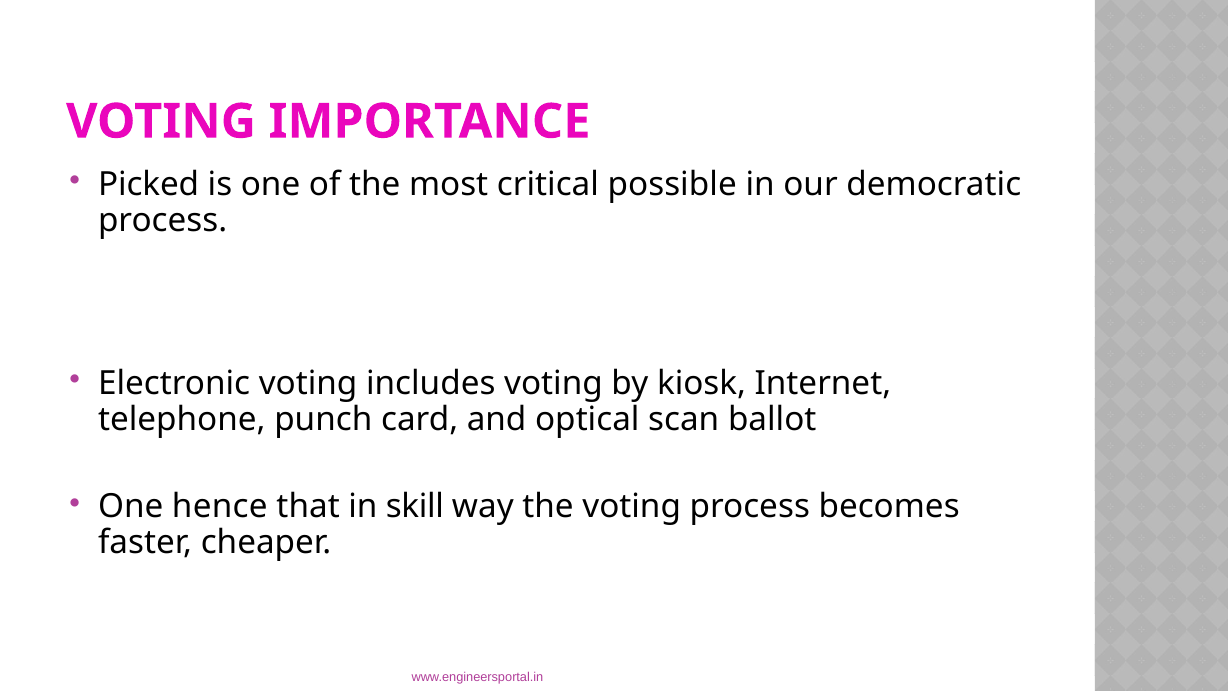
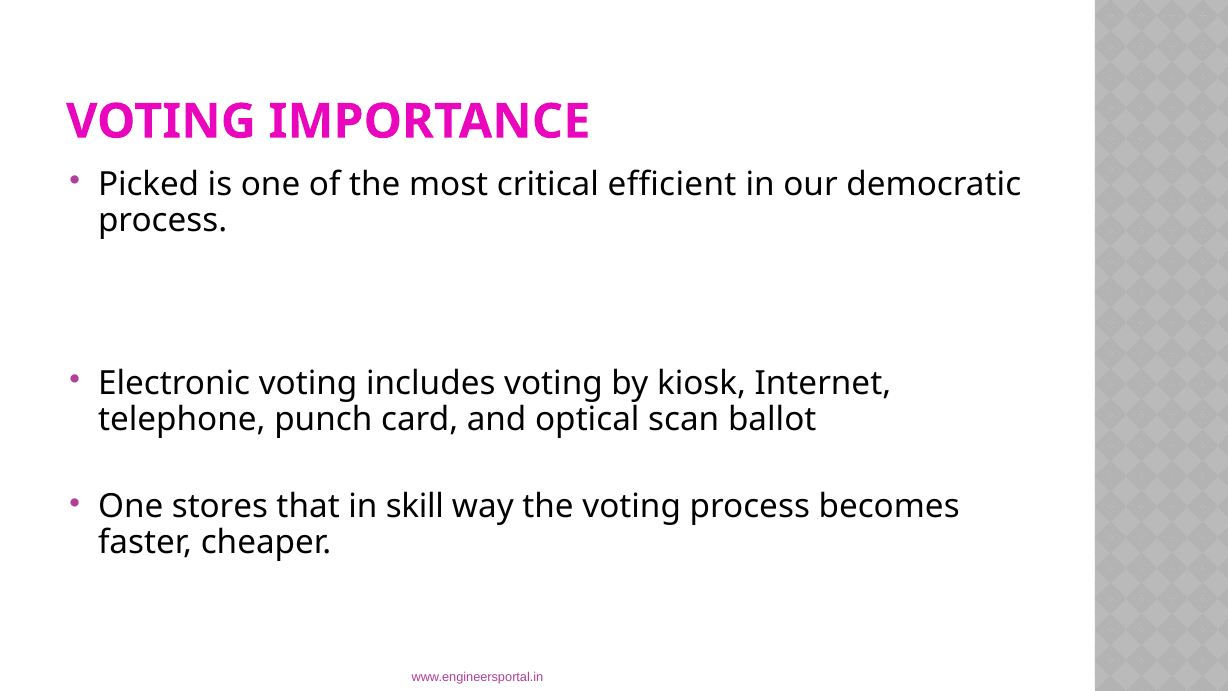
possible: possible -> efficient (672, 184)
hence: hence -> stores (220, 507)
